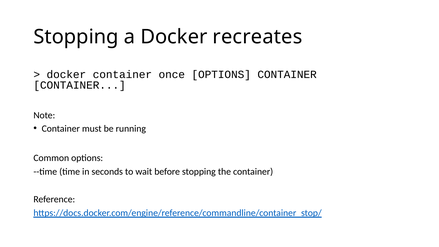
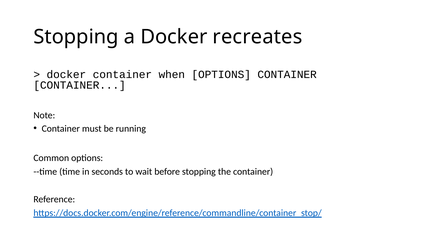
once: once -> when (172, 74)
